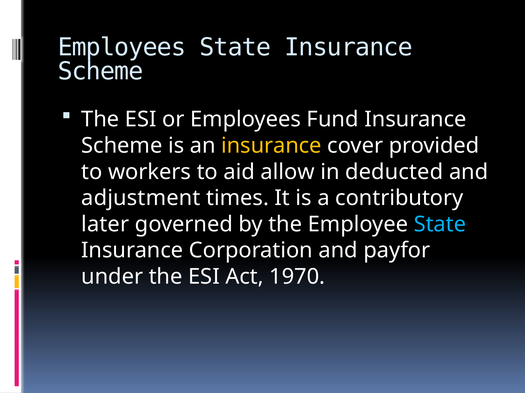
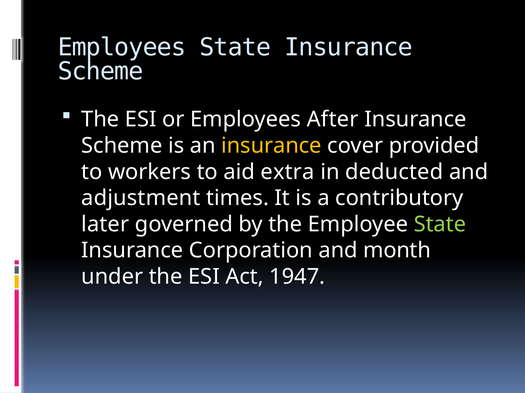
Fund: Fund -> After (333, 120)
allow: allow -> extra (287, 172)
State colour: light blue -> light green (440, 225)
payfor: payfor -> month (397, 251)
1970: 1970 -> 1947 (297, 277)
